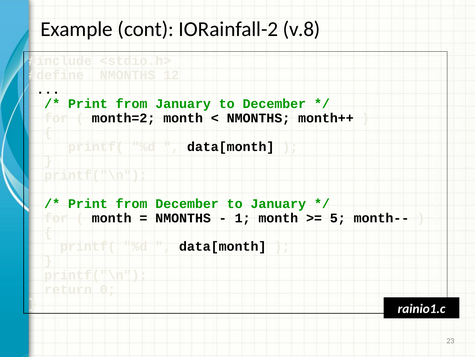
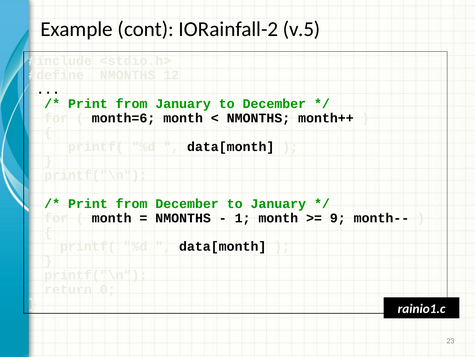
v.8: v.8 -> v.5 (302, 29)
month=2: month=2 -> month=6 (124, 118)
5: 5 -> 9 (338, 218)
